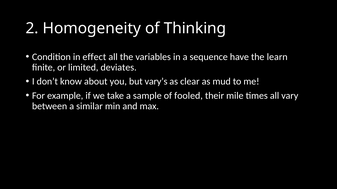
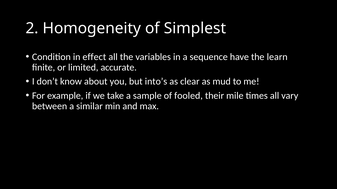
Thinking: Thinking -> Simplest (195, 28)
deviates: deviates -> accurate (119, 68)
vary’s: vary’s -> into’s (156, 82)
